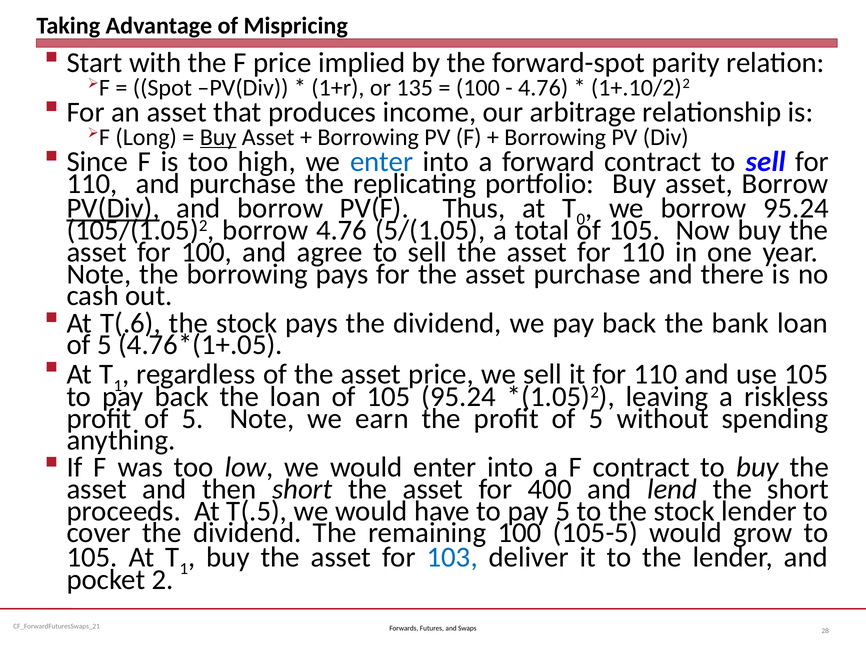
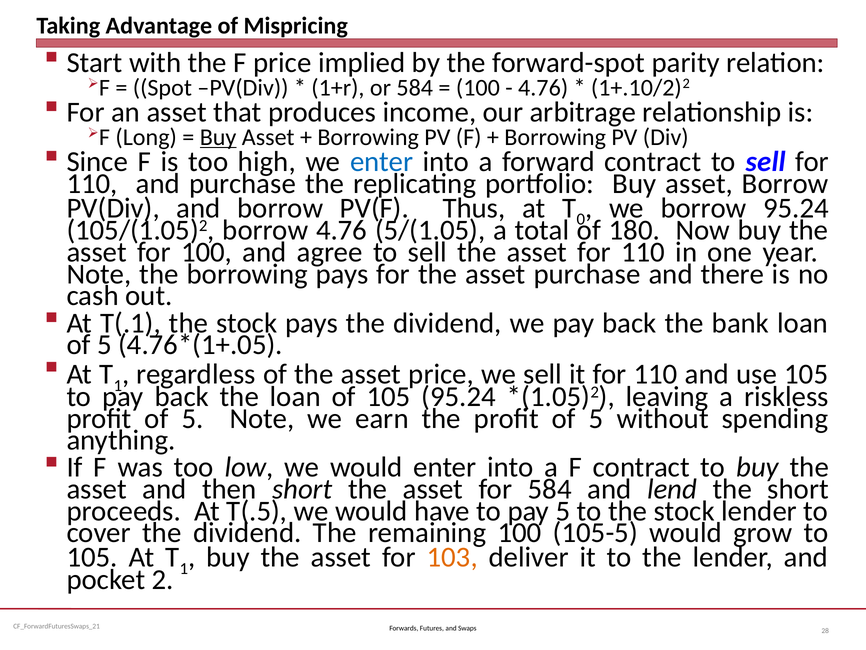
or 135: 135 -> 584 (415, 88)
PV(Div underline: present -> none (113, 208)
105: 105 -> 180 (634, 230)
T(.6: T(.6 -> T(.1 (131, 323)
for 400: 400 -> 584 (550, 489)
103 colour: blue -> orange (452, 557)
